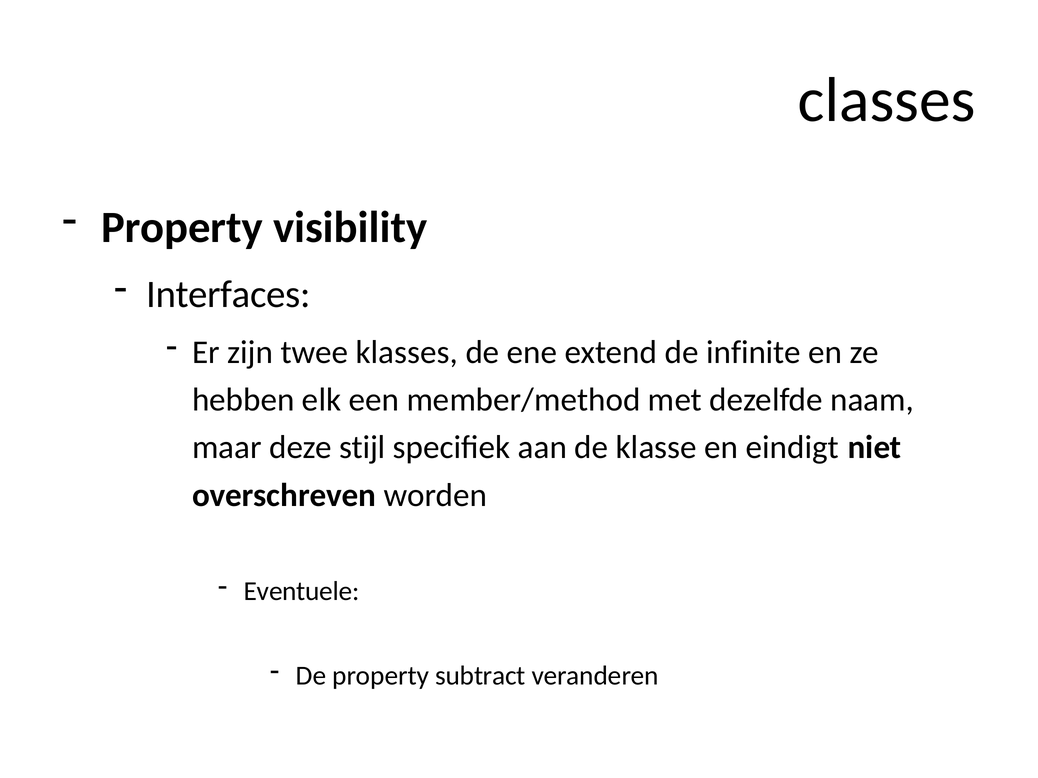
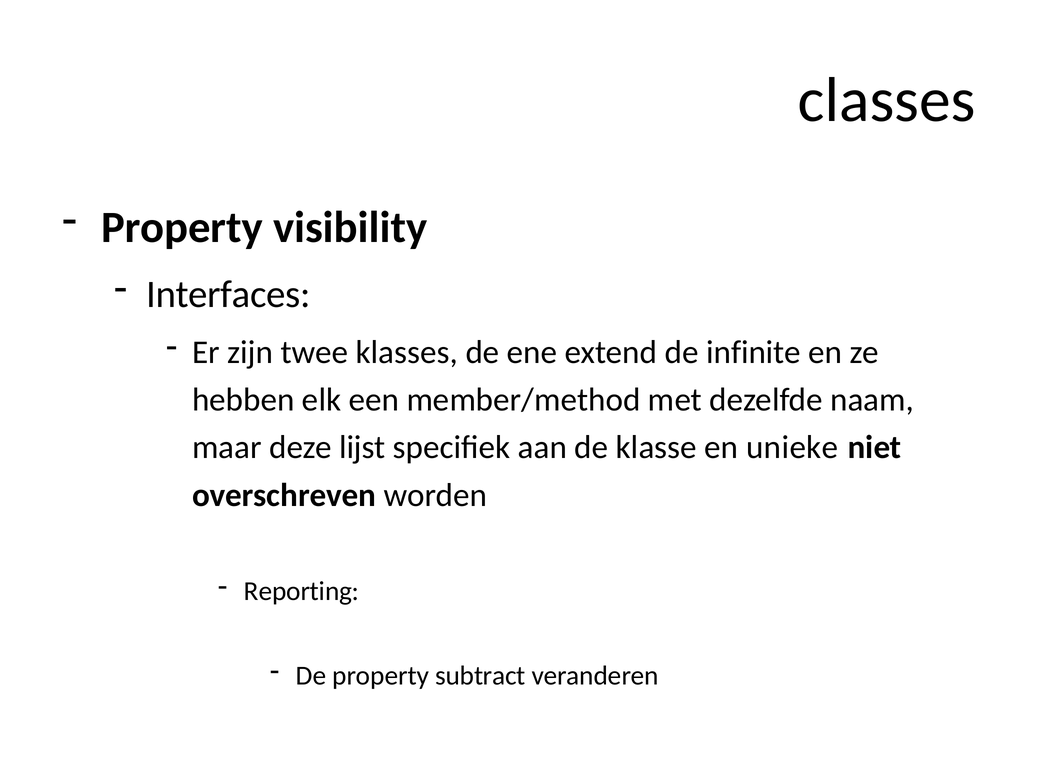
stijl: stijl -> lijst (362, 448)
eindigt: eindigt -> unieke (792, 448)
Eventuele: Eventuele -> Reporting (302, 591)
